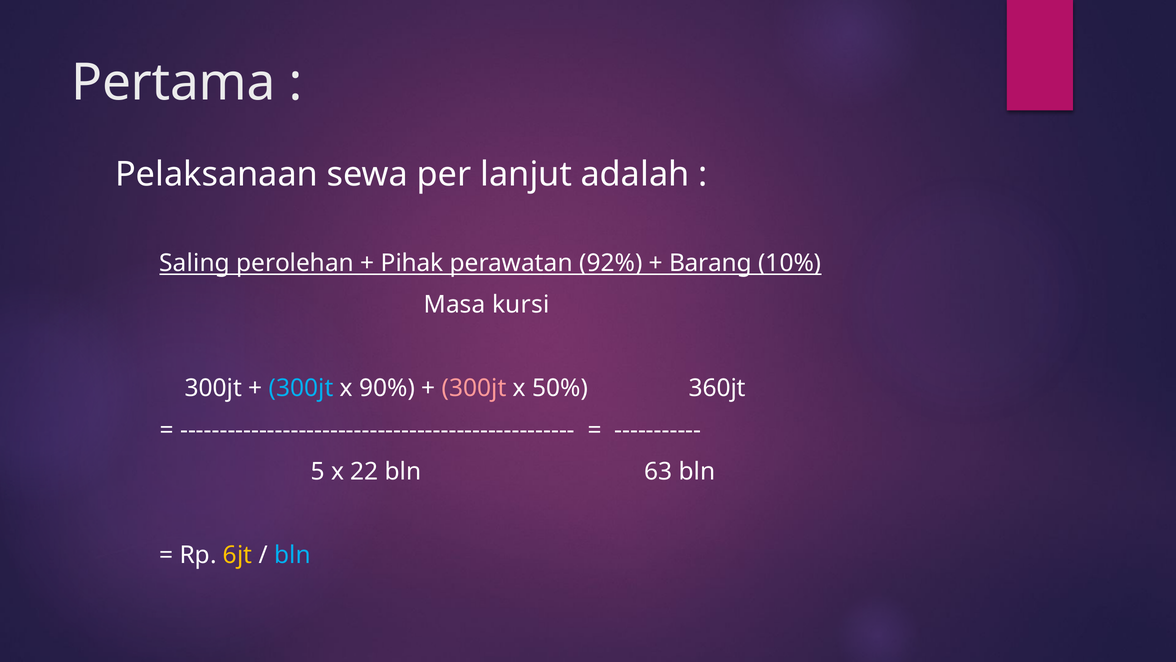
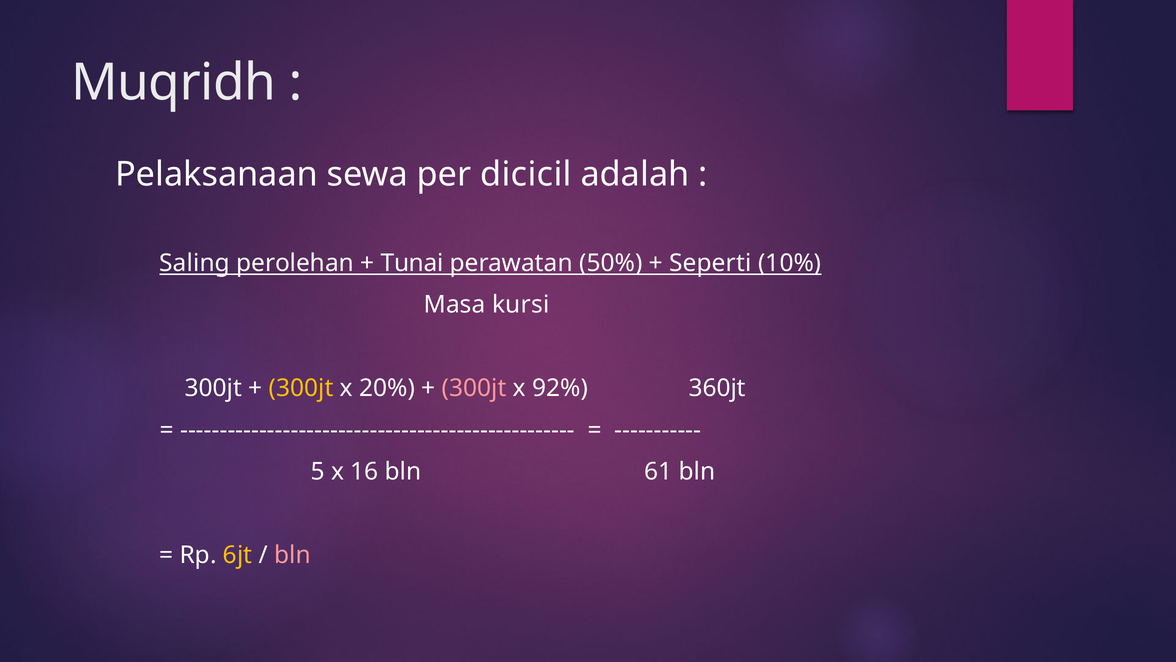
Pertama: Pertama -> Muqridh (174, 83)
lanjut: lanjut -> dicicil (526, 174)
Pihak: Pihak -> Tunai (412, 263)
92%: 92% -> 50% (611, 263)
Barang: Barang -> Seperti (710, 263)
300jt colour: light blue -> yellow (301, 388)
90%: 90% -> 20% (387, 388)
50%: 50% -> 92% (560, 388)
22: 22 -> 16 (364, 471)
63: 63 -> 61 (658, 471)
bln colour: light blue -> pink (292, 555)
